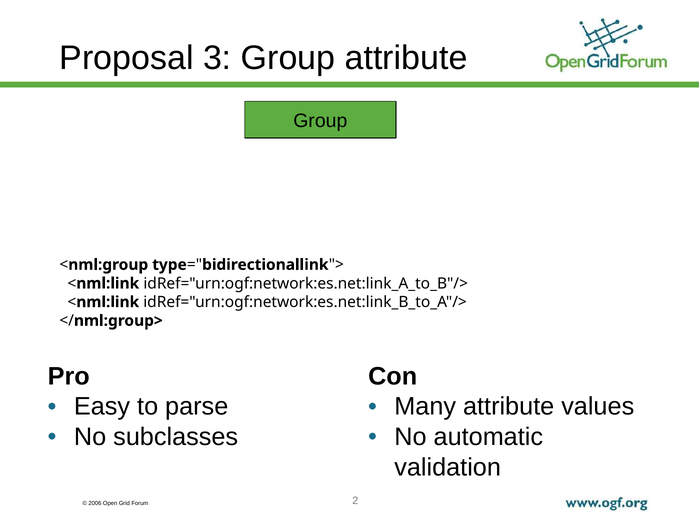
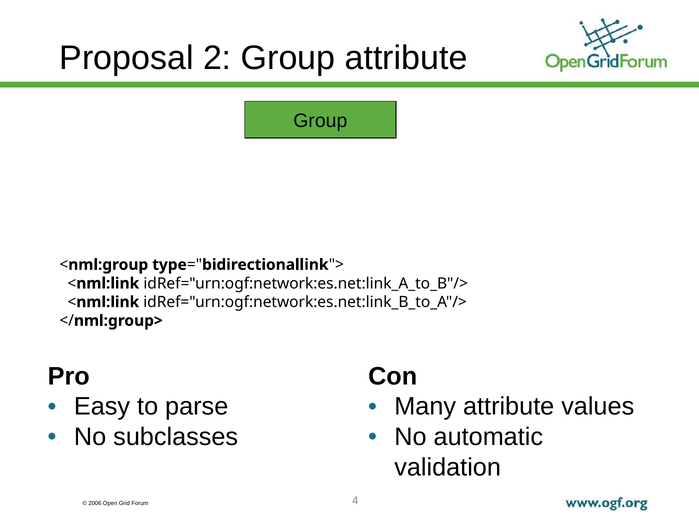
3: 3 -> 2 (217, 58)
2: 2 -> 4 (355, 500)
